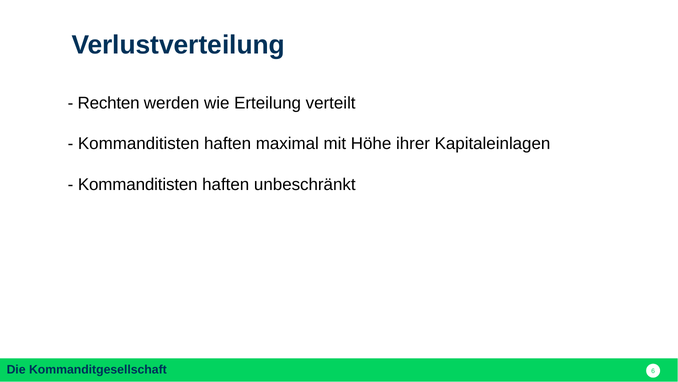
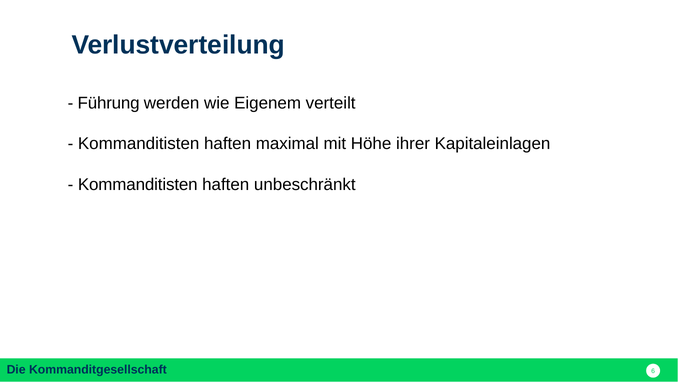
Rechten: Rechten -> Führung (109, 103)
Erteilung: Erteilung -> Eigenem (268, 103)
